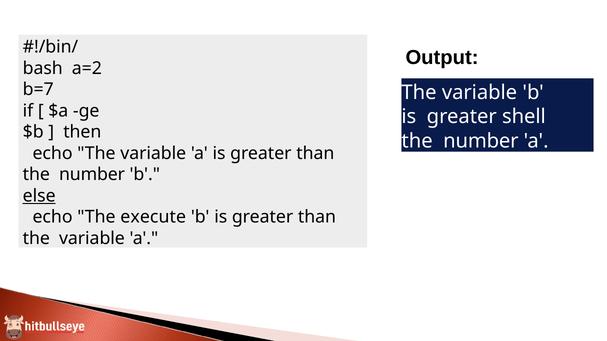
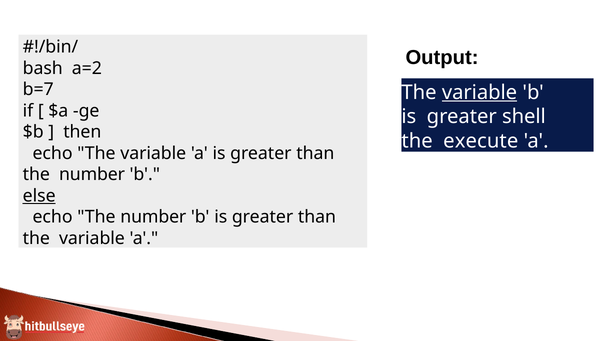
variable underline: none -> present (480, 93)
number: number -> execute (481, 141)
echo The execute: execute -> number (153, 217)
